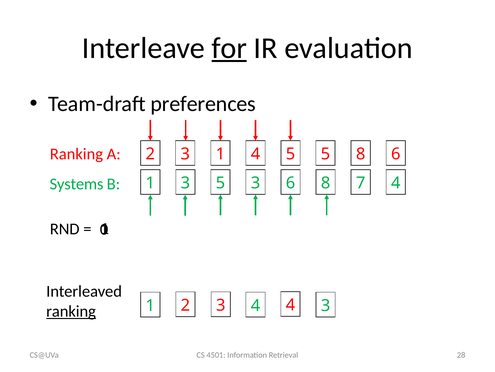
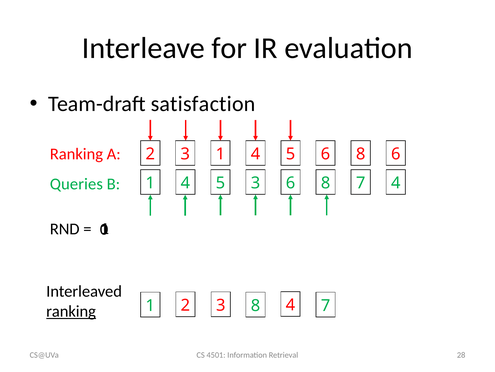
for underline: present -> none (229, 48)
preferences: preferences -> satisfaction (203, 104)
5 5: 5 -> 6 (325, 154)
Systems: Systems -> Queries (76, 184)
3: 3 -> 4 (185, 183)
4 3: 3 -> 7 (326, 305)
3 4: 4 -> 8 (255, 305)
